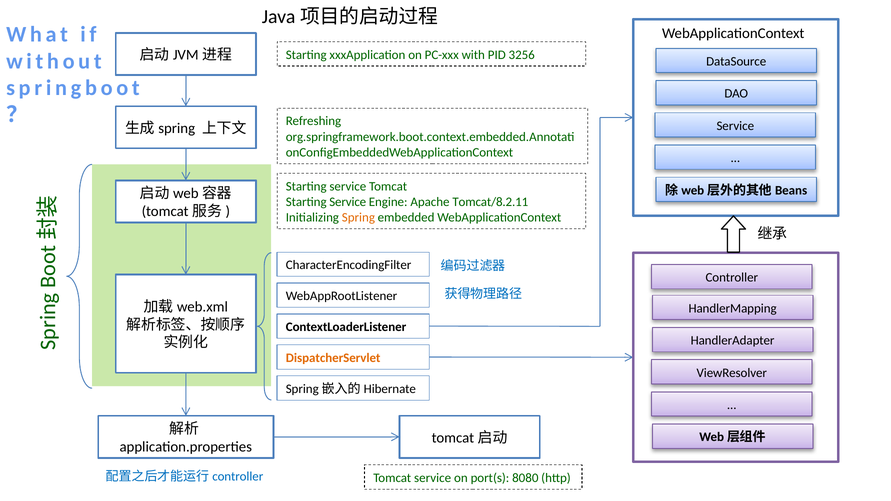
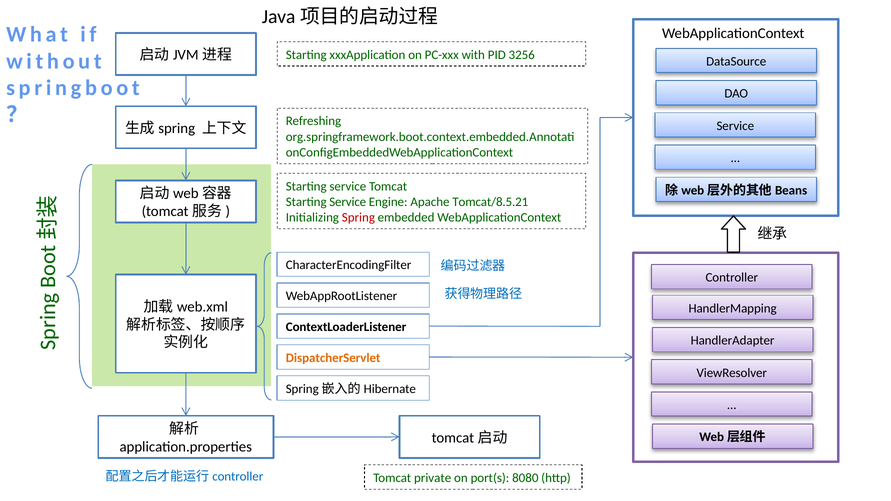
Tomcat/8.2.11: Tomcat/8.2.11 -> Tomcat/8.5.21 (490, 202)
Spring colour: orange -> red (358, 218)
Tomcat service: service -> private (433, 478)
